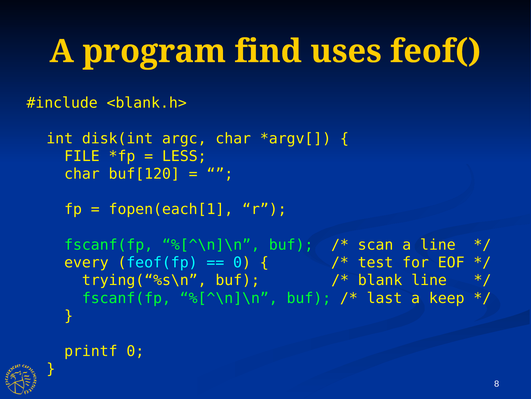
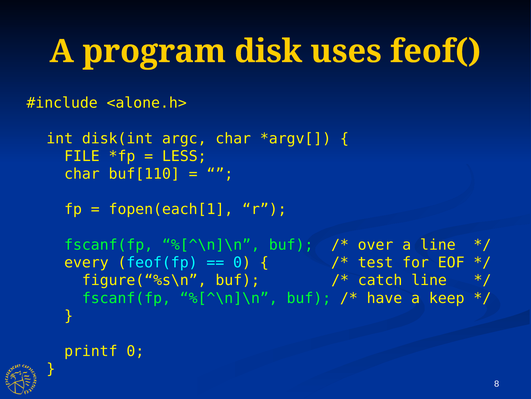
find: find -> disk (268, 51)
<blank.h>: <blank.h> -> <alone.h> (147, 103)
buf[120: buf[120 -> buf[110 (144, 174)
scan: scan -> over (376, 244)
trying(“%s\n: trying(“%s\n -> figure(“%s\n (144, 280)
blank: blank -> catch (380, 280)
last: last -> have (384, 298)
